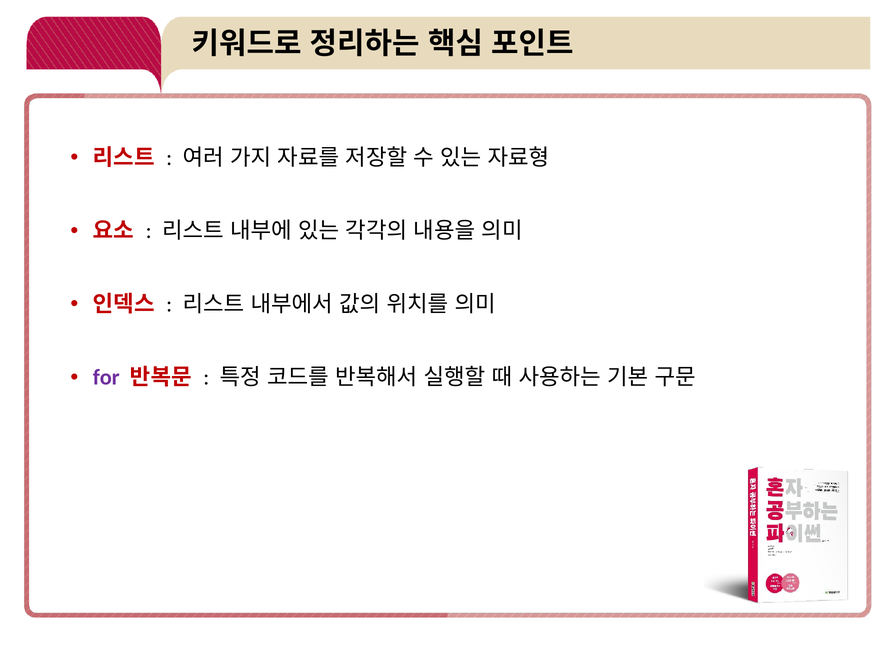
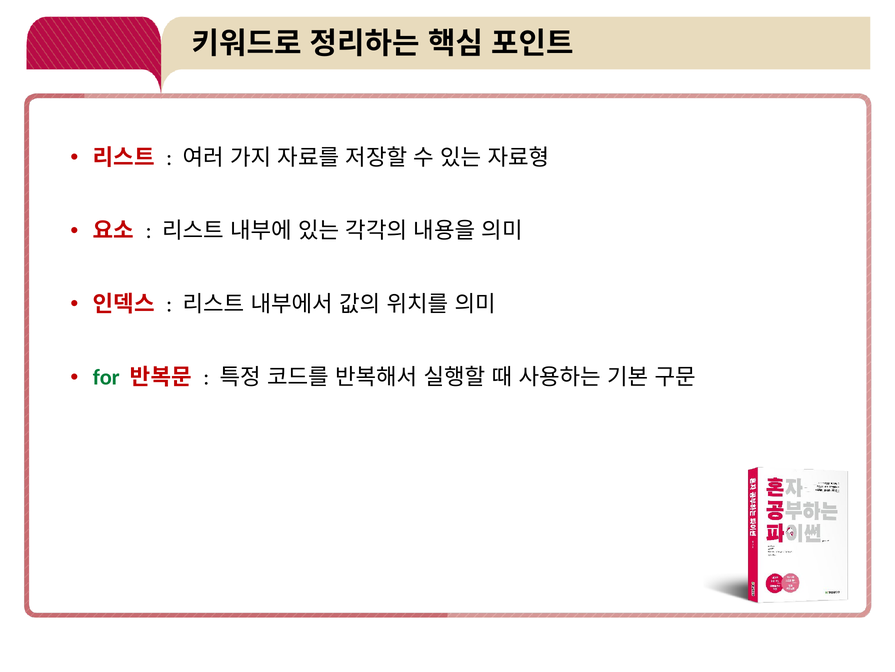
for colour: purple -> green (106, 377)
